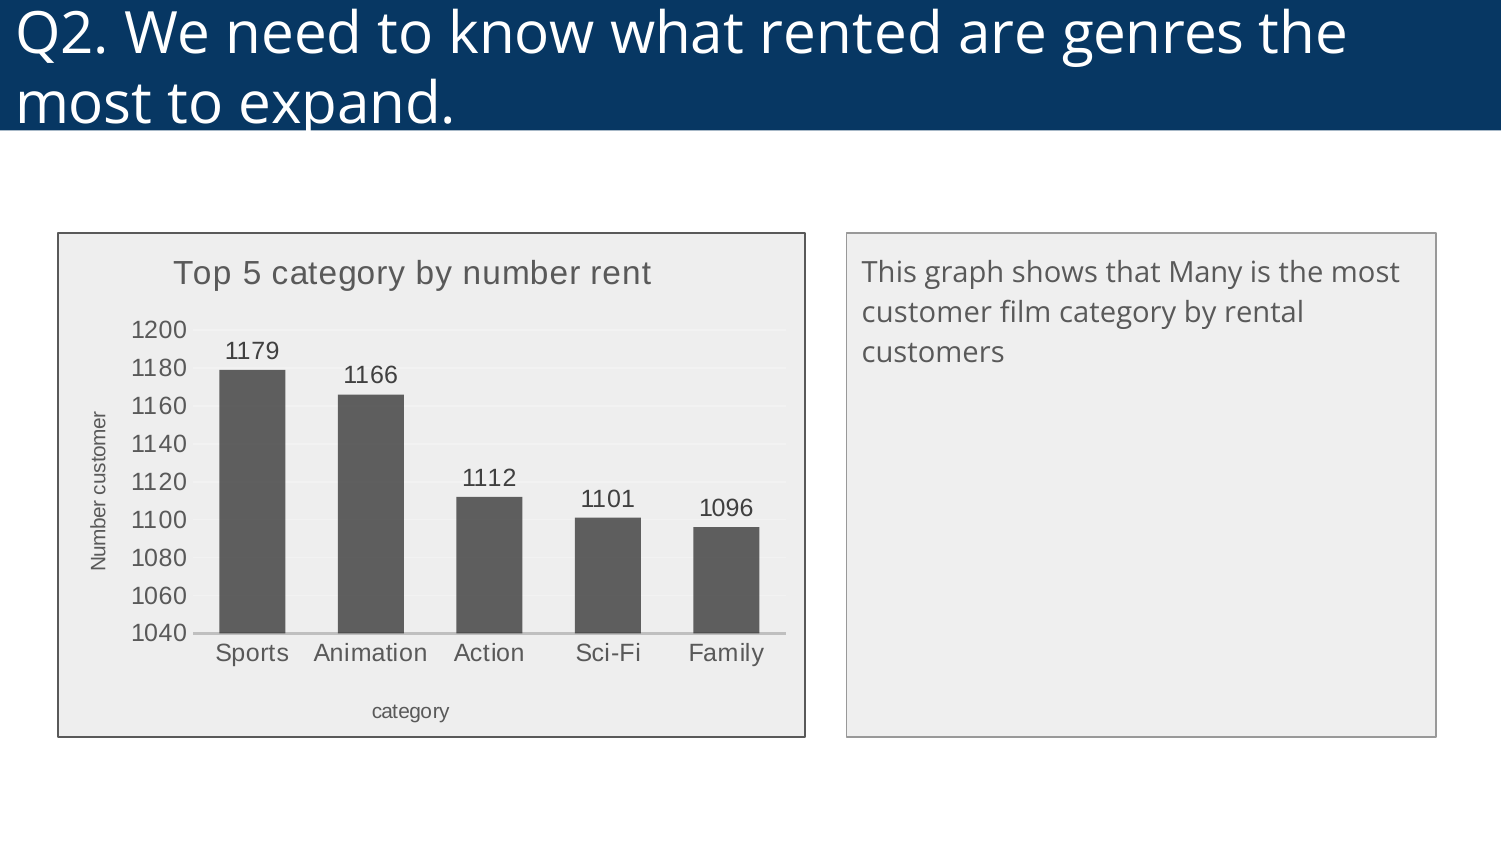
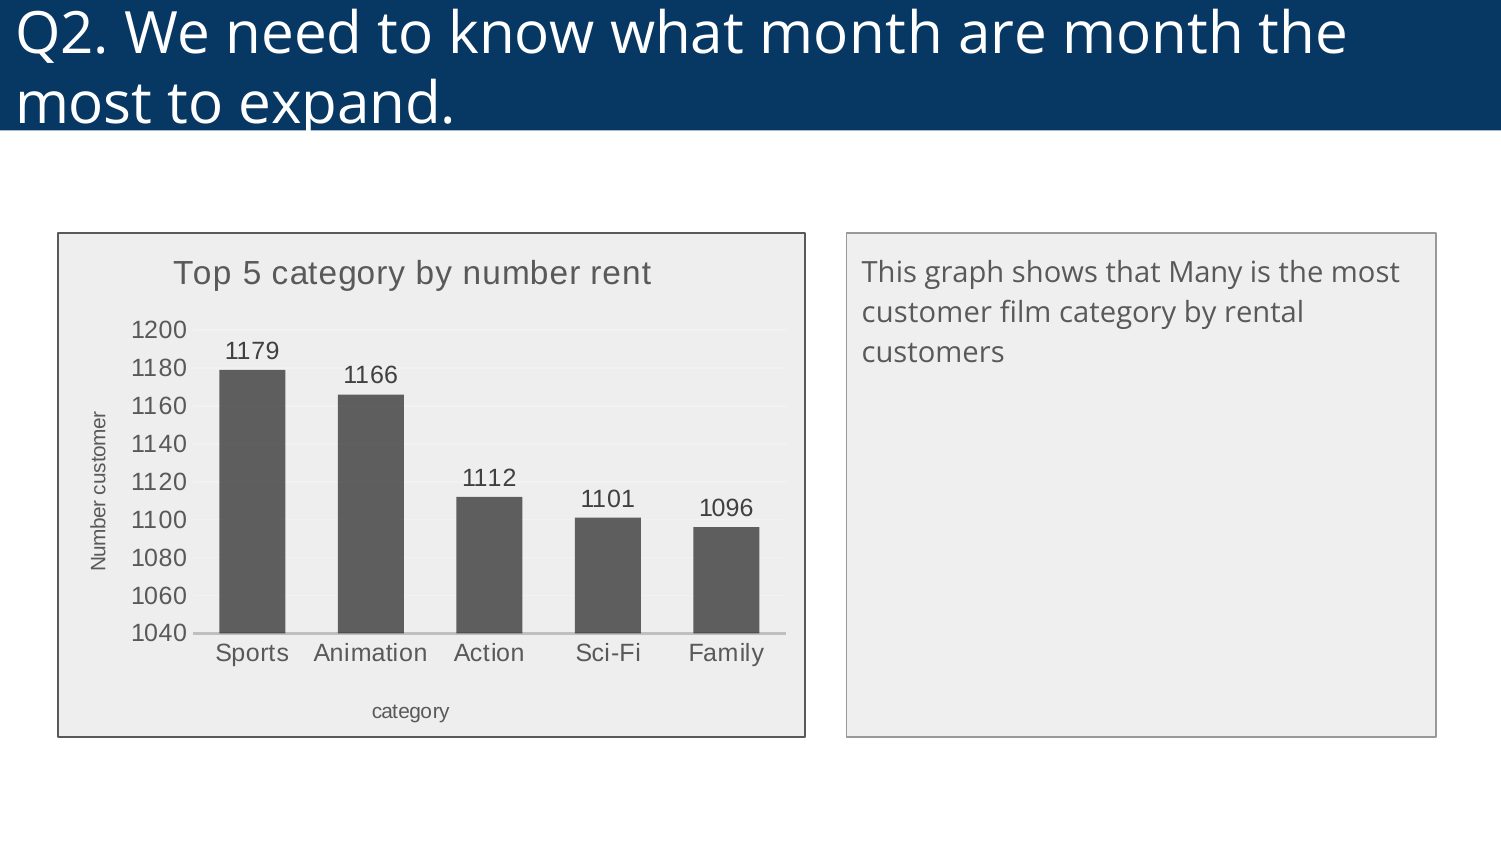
what rented: rented -> month (851, 34)
are genres: genres -> month (1153, 34)
